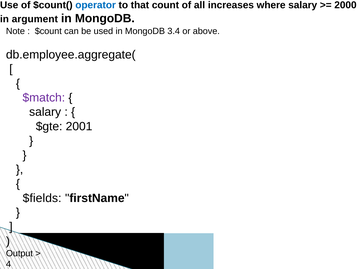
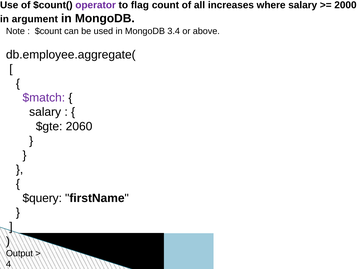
operator colour: blue -> purple (96, 5)
that: that -> flag (140, 5)
2001: 2001 -> 2060 (79, 126)
$fields: $fields -> $query (42, 198)
